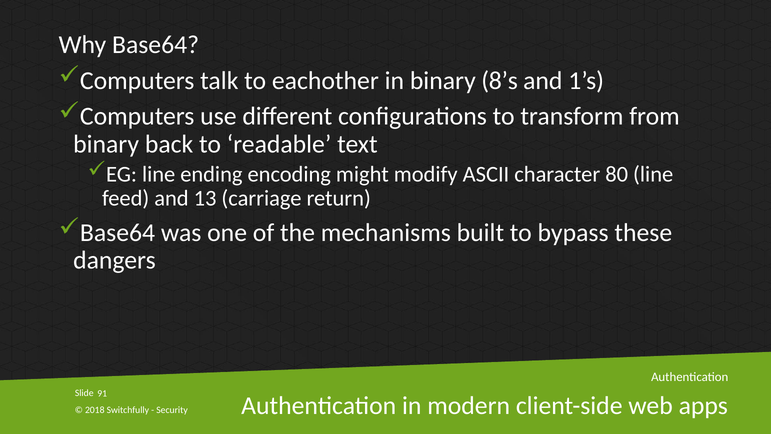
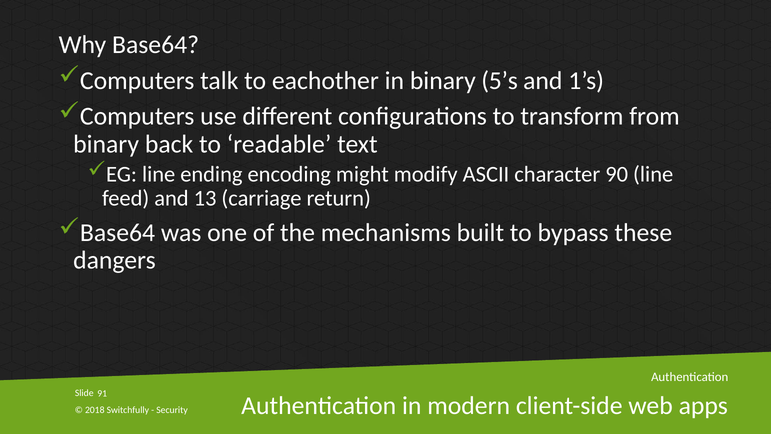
8’s: 8’s -> 5’s (500, 80)
80: 80 -> 90 (617, 174)
